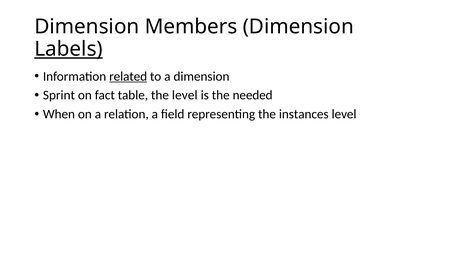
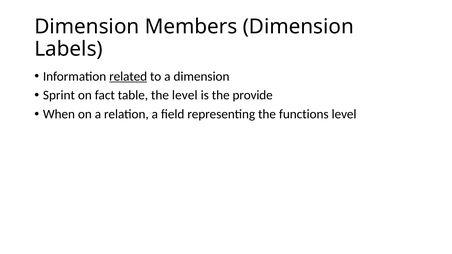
Labels underline: present -> none (69, 49)
needed: needed -> provide (253, 95)
instances: instances -> functions (304, 114)
